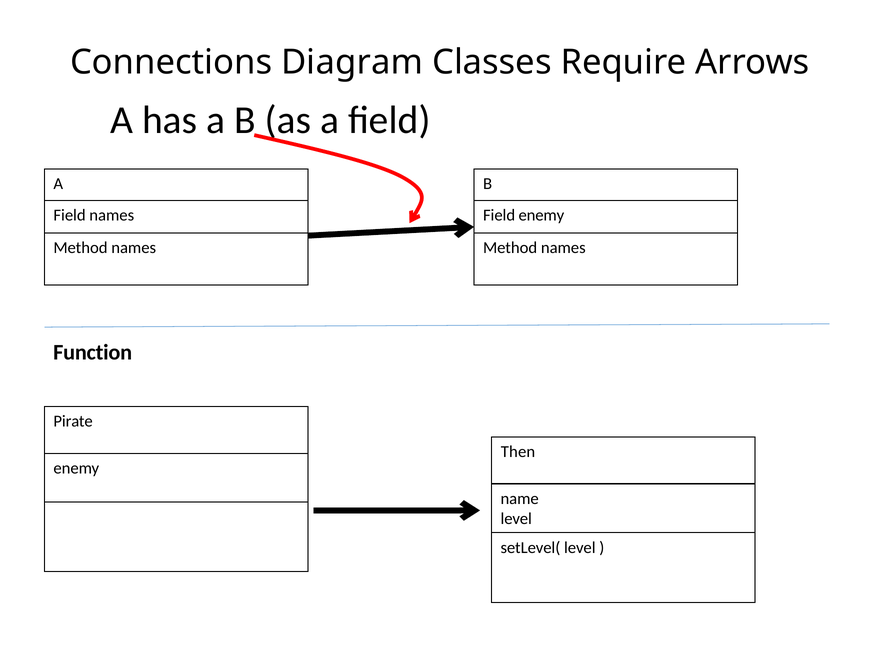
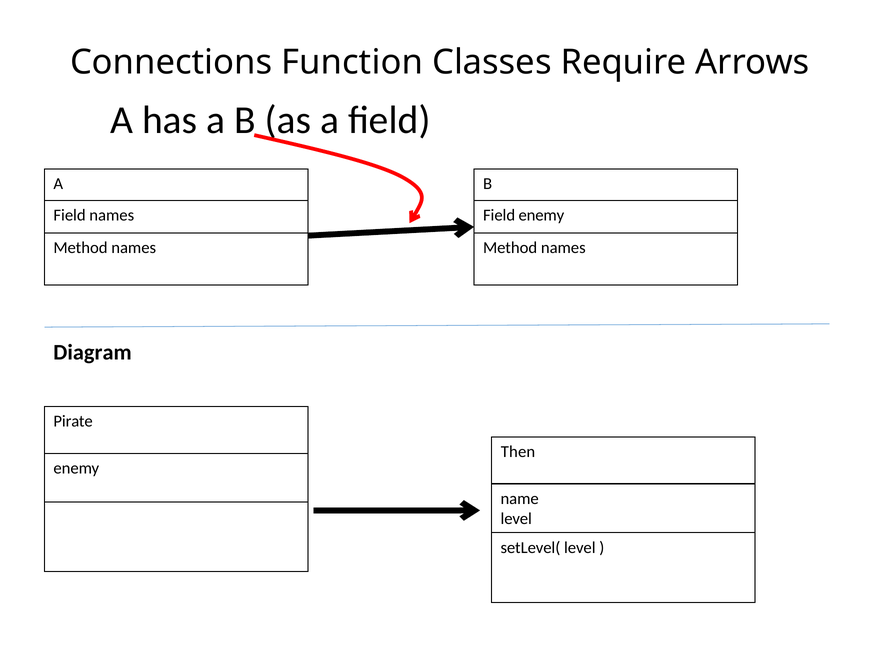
Diagram: Diagram -> Function (352, 62)
Function: Function -> Diagram (92, 353)
